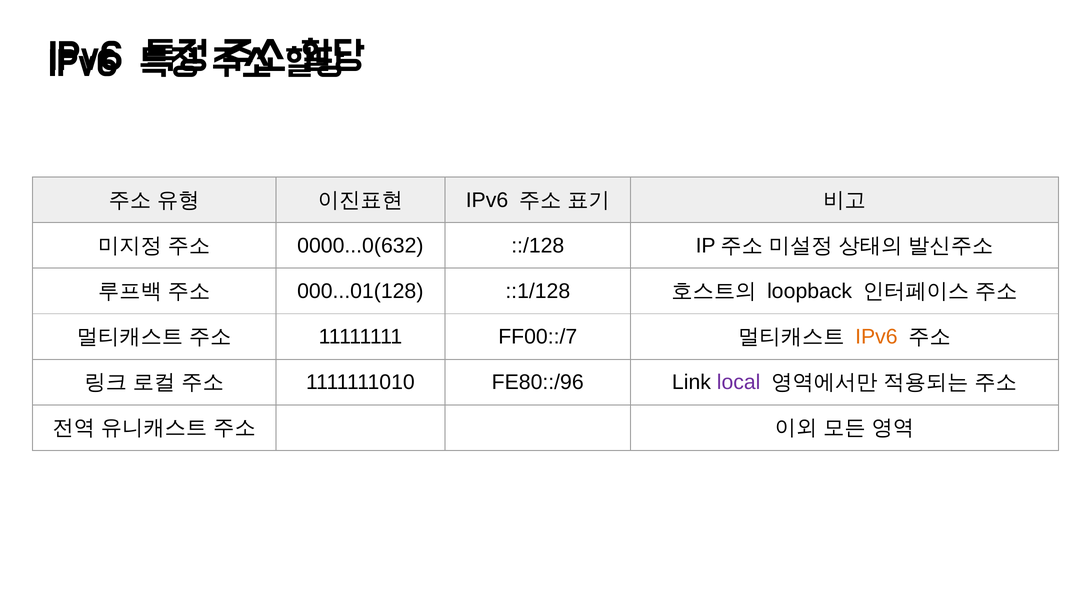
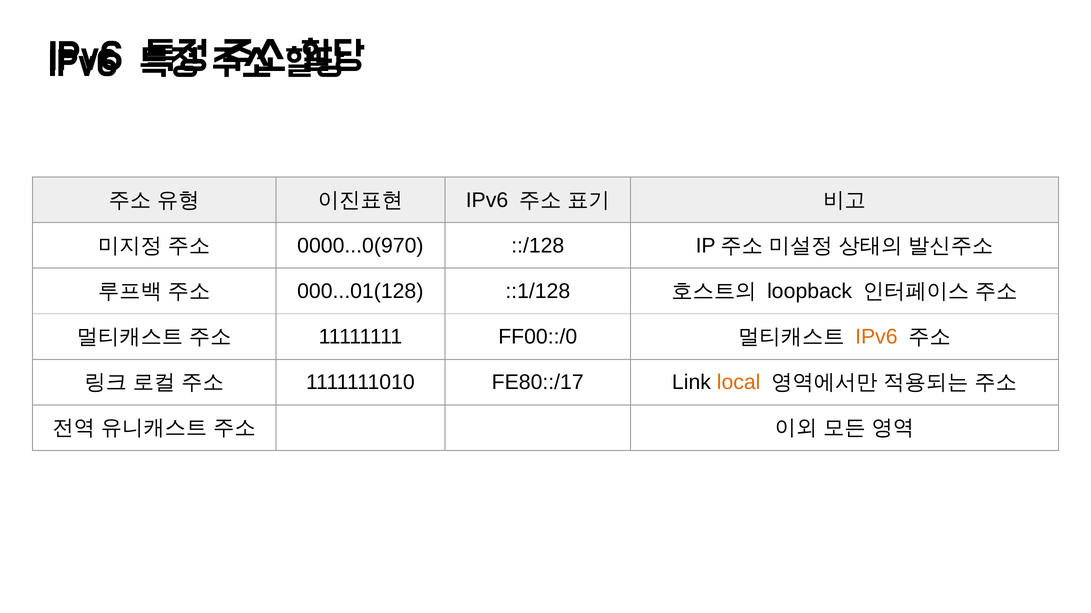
0000...0(632: 0000...0(632 -> 0000...0(970 (360, 246)
FF00::/7: FF00::/7 -> FF00::/0 (538, 337)
FE80::/96: FE80::/96 -> FE80::/17 (538, 383)
local colour: purple -> orange (739, 383)
